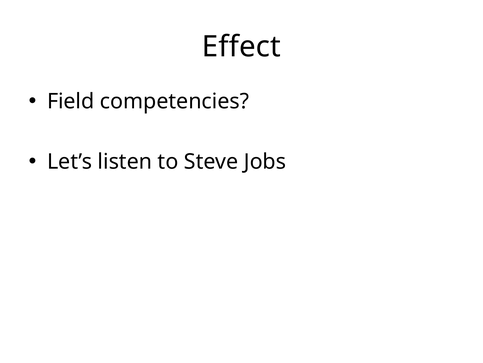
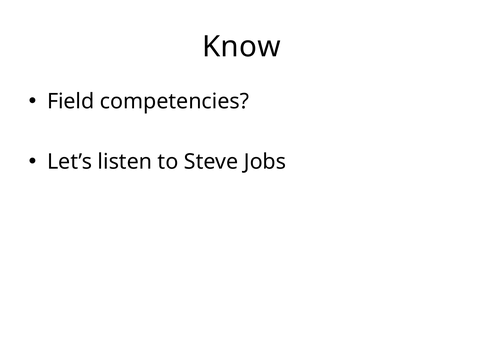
Effect: Effect -> Know (241, 47)
